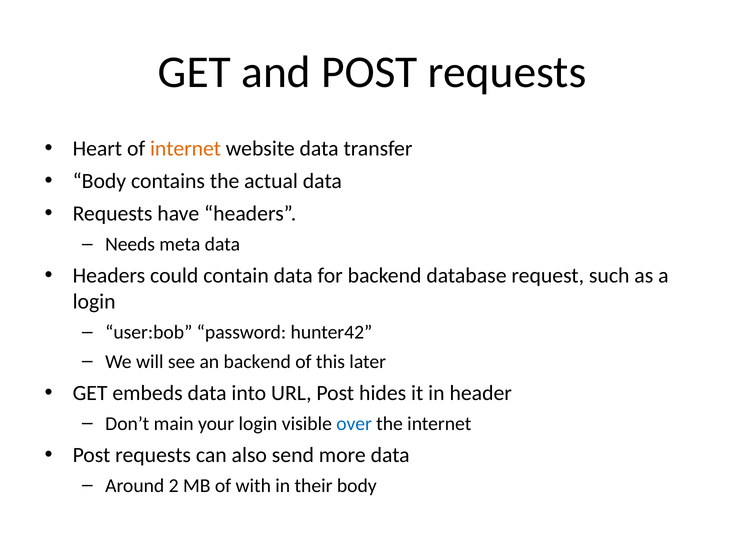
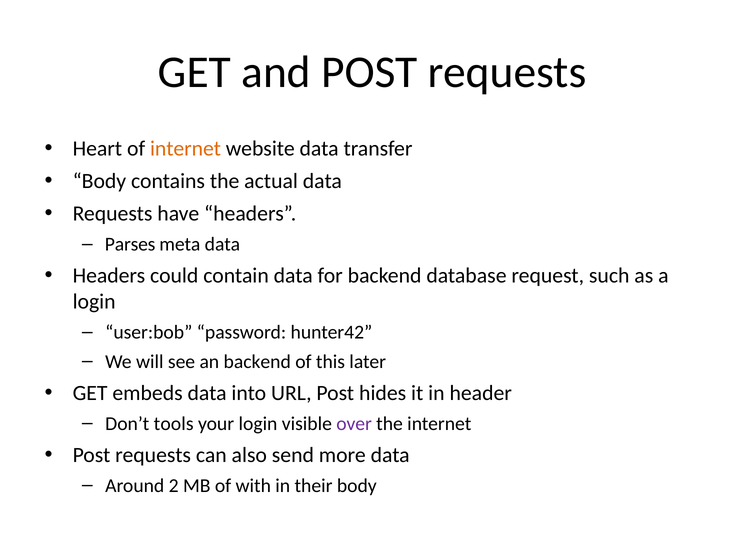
Needs: Needs -> Parses (130, 245)
main: main -> tools (174, 424)
over colour: blue -> purple (354, 424)
